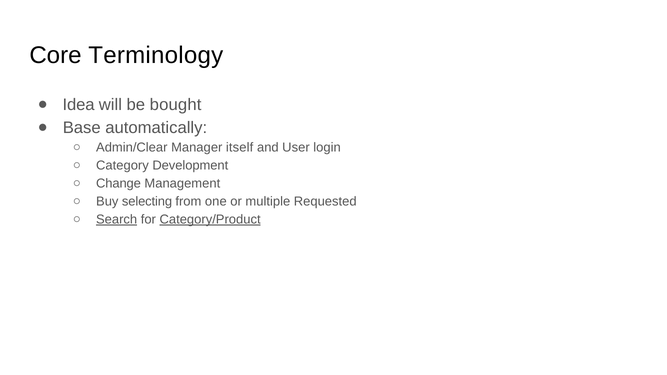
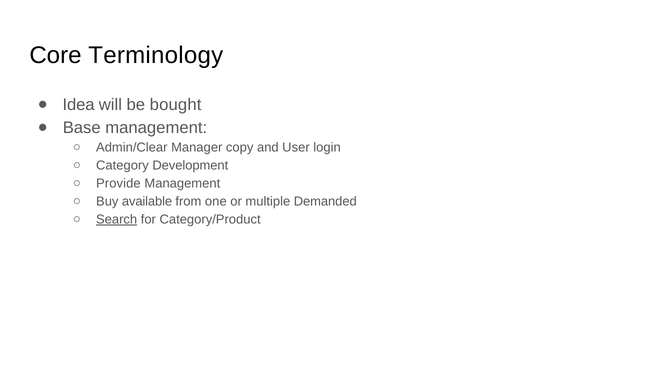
Base automatically: automatically -> management (156, 128)
itself: itself -> copy (240, 148)
Change: Change -> Provide (118, 184)
selecting: selecting -> available (147, 202)
Requested: Requested -> Demanded (325, 202)
Category/Product underline: present -> none (210, 220)
